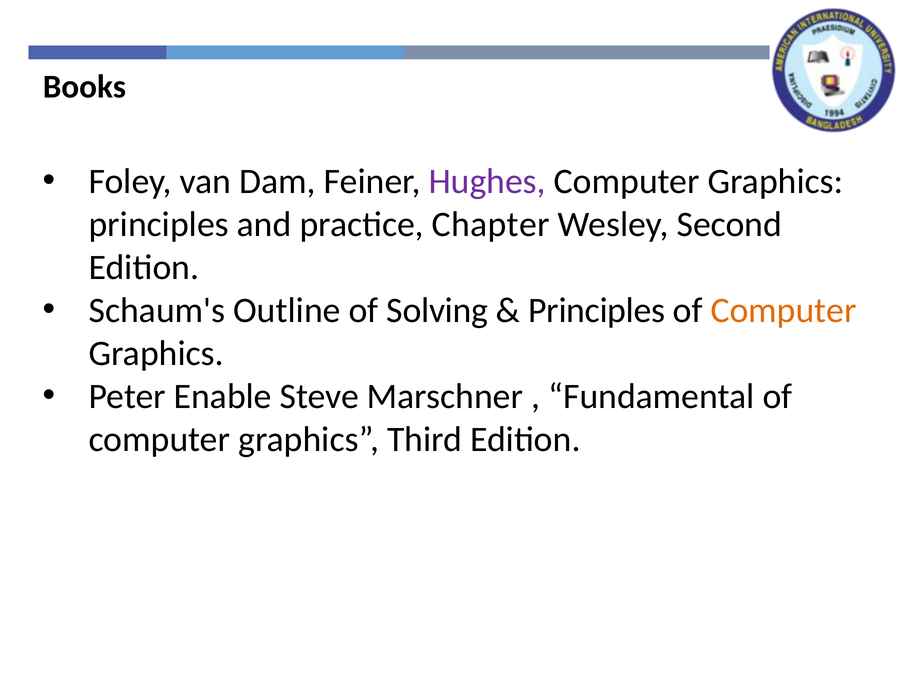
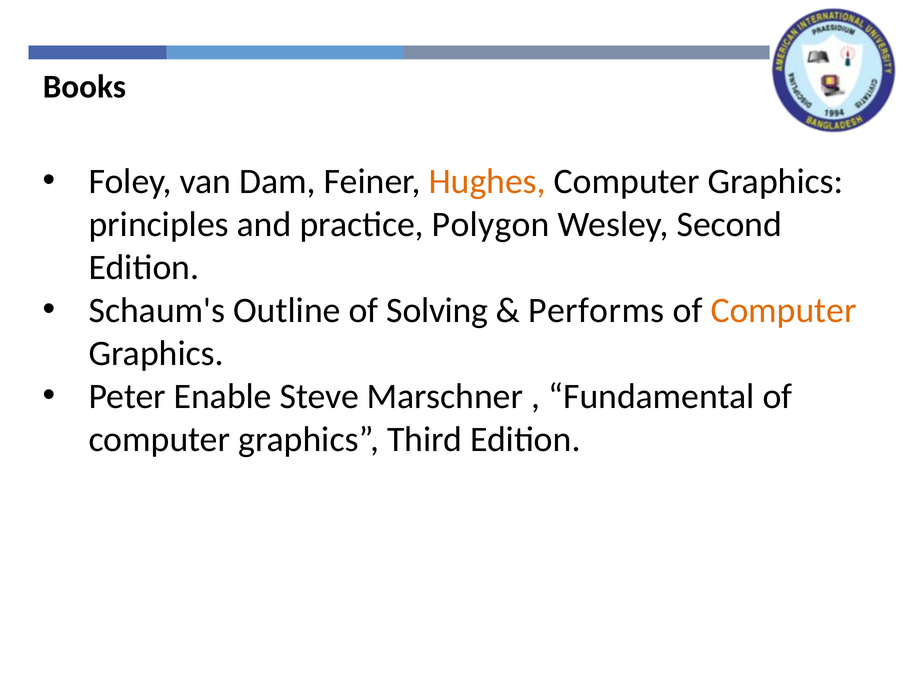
Hughes colour: purple -> orange (487, 182)
Chapter: Chapter -> Polygon (491, 224)
Principles: Principles -> Performs (596, 310)
